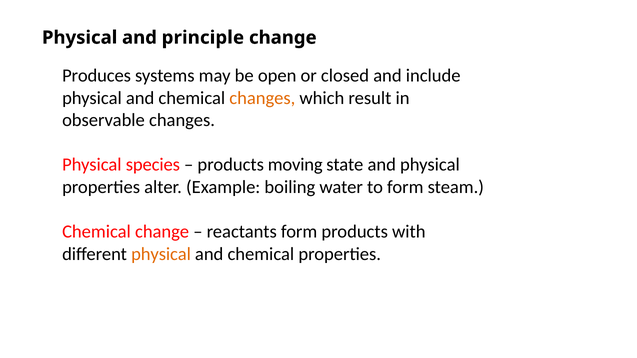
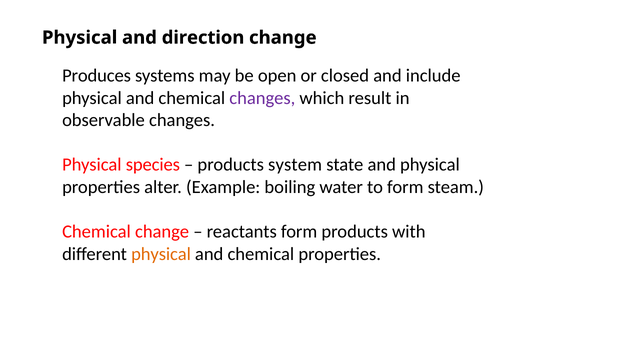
principle: principle -> direction (203, 38)
changes colour: orange -> purple (262, 98)
moving: moving -> system (295, 165)
